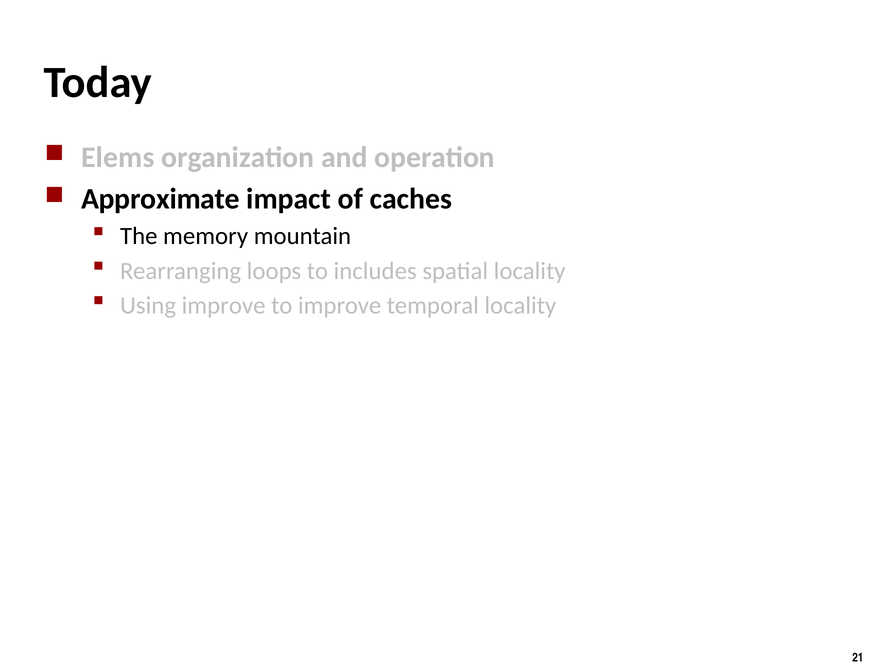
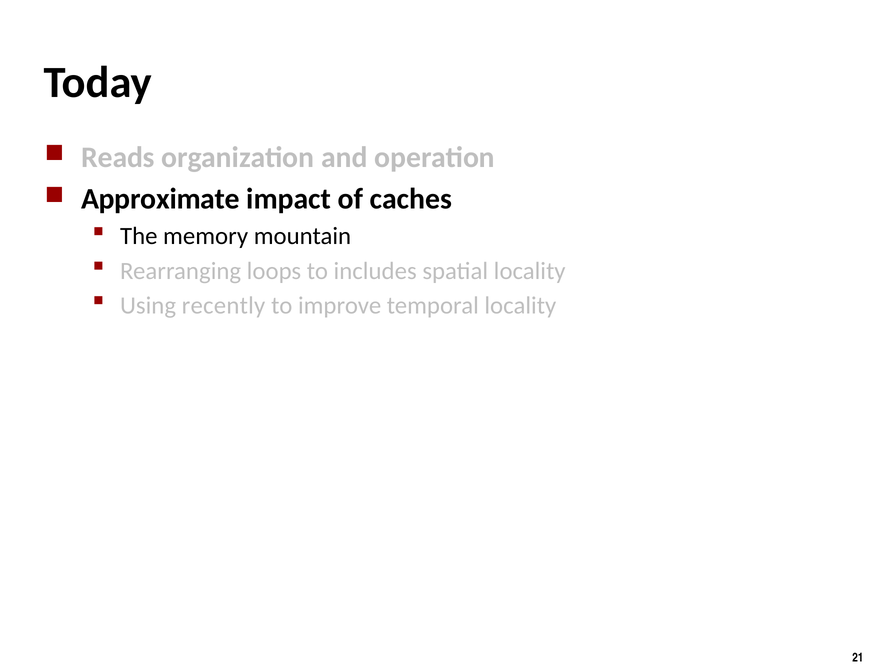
Elems: Elems -> Reads (118, 157)
Using improve: improve -> recently (223, 306)
